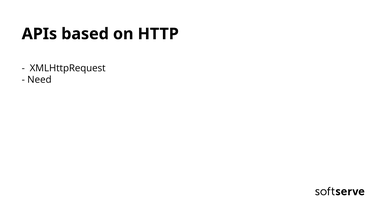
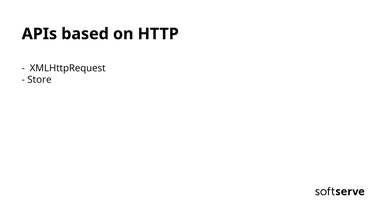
Need: Need -> Store (39, 80)
